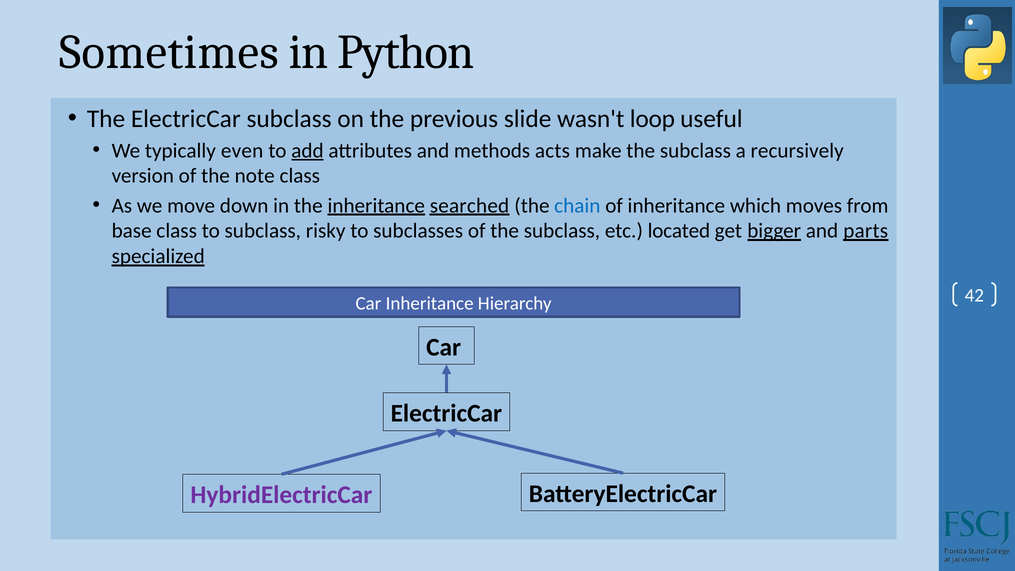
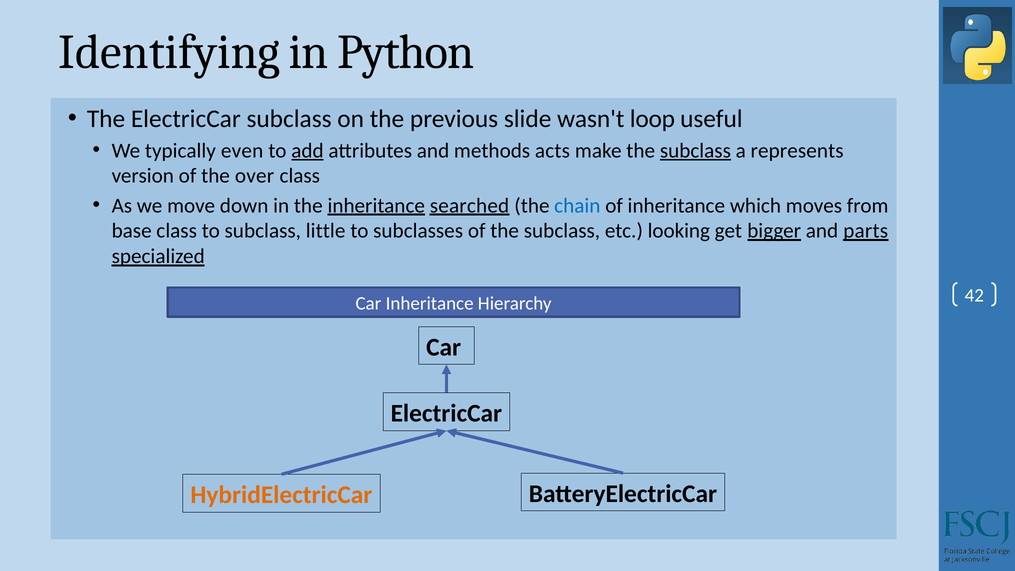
Sometimes: Sometimes -> Identifying (169, 52)
subclass underline: none -> present (695, 151)
recursively: recursively -> represents (797, 151)
note: note -> over (255, 176)
risky: risky -> little (326, 231)
located: located -> looking (679, 231)
HybridElectricCar colour: purple -> orange (281, 495)
